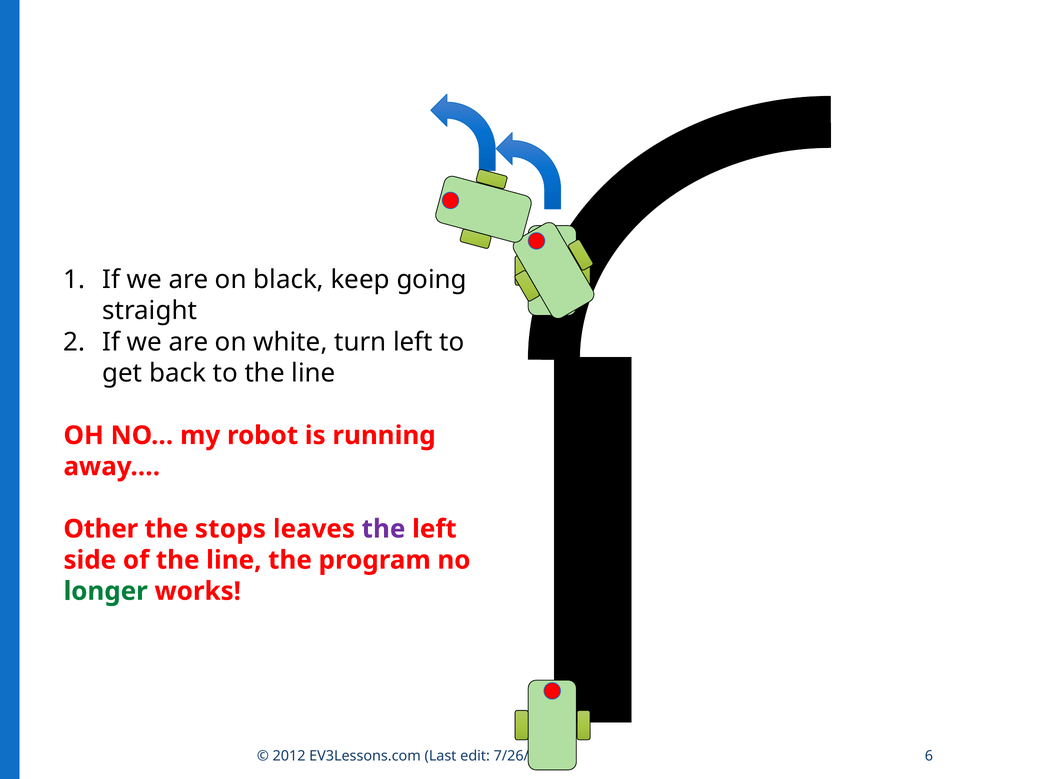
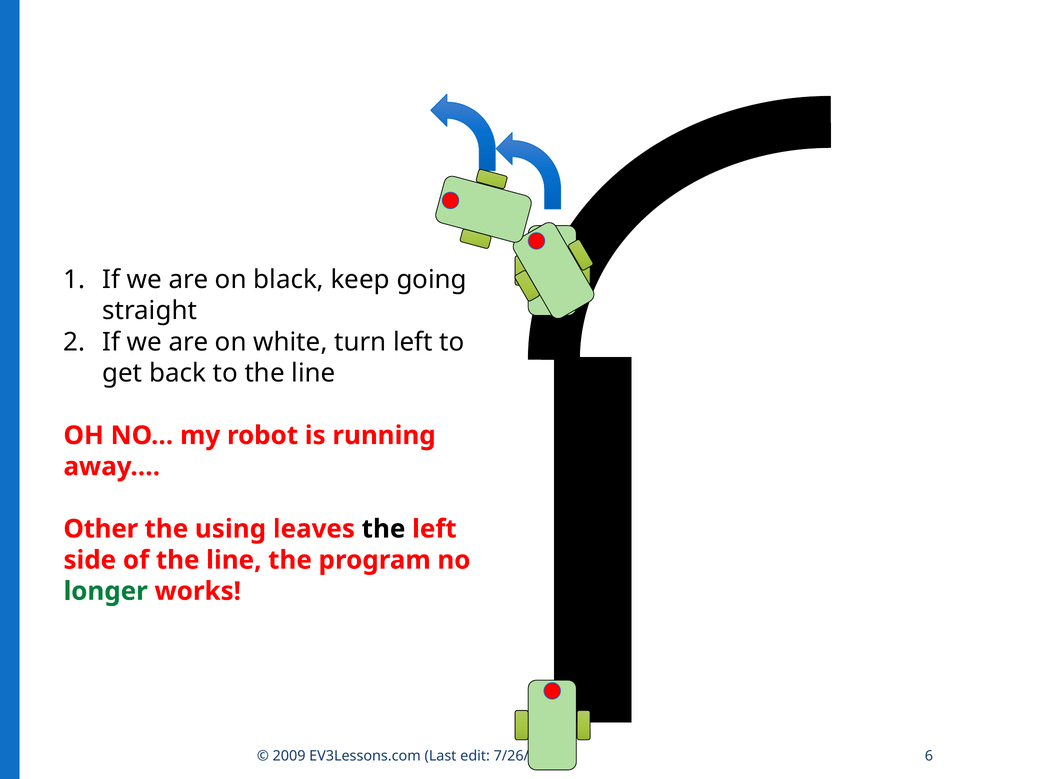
stops: stops -> using (231, 529)
the colour: purple -> black (384, 529)
2012: 2012 -> 2009 (289, 756)
